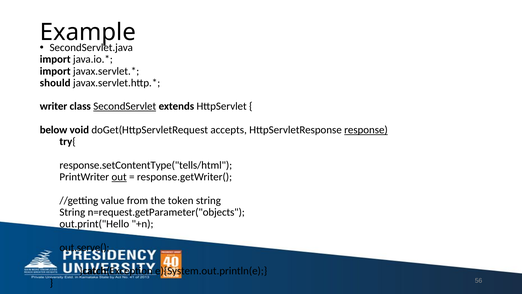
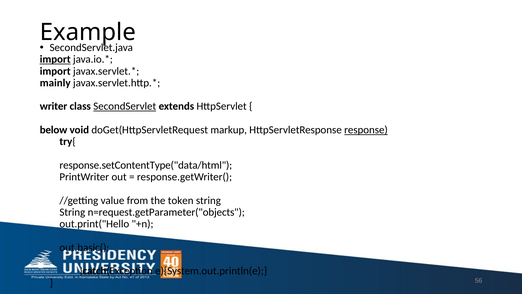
import underline: none -> present (55, 59)
should: should -> mainly (55, 83)
accepts: accepts -> markup (229, 130)
response.setContentType("tells/html: response.setContentType("tells/html -> response.setContentType("data/html (146, 165)
out underline: present -> none (119, 177)
out.serve(: out.serve( -> out.basic( (84, 247)
